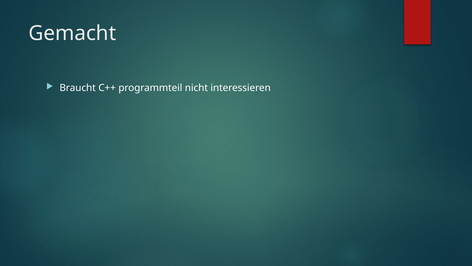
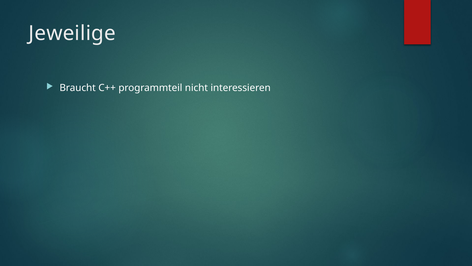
Gemacht: Gemacht -> Jeweilige (72, 33)
